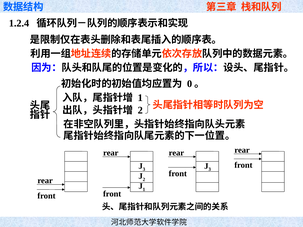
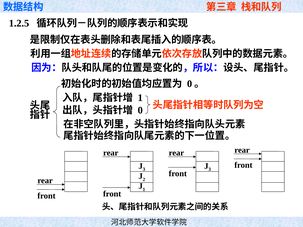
1.2.4: 1.2.4 -> 1.2.5 (19, 23)
2: 2 -> 0 (140, 110)
